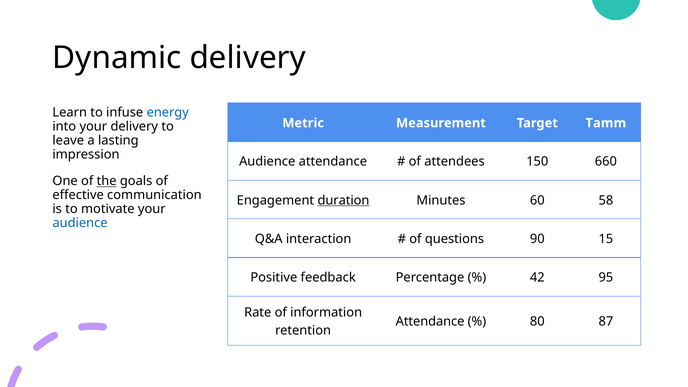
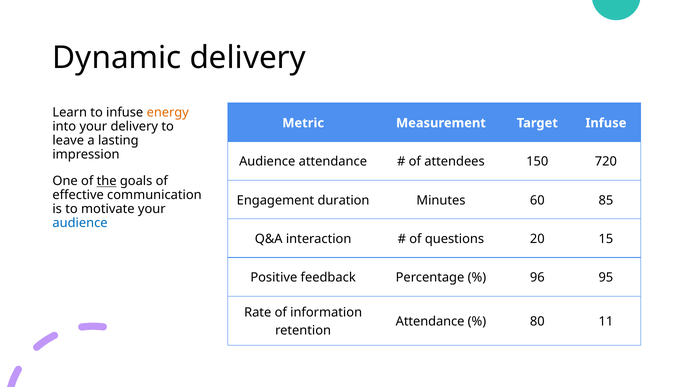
energy colour: blue -> orange (168, 112)
Target Tamm: Tamm -> Infuse (606, 123)
660: 660 -> 720 (606, 162)
duration underline: present -> none (343, 200)
58: 58 -> 85 (606, 200)
90: 90 -> 20 (537, 239)
42: 42 -> 96 (537, 278)
87: 87 -> 11 (606, 321)
